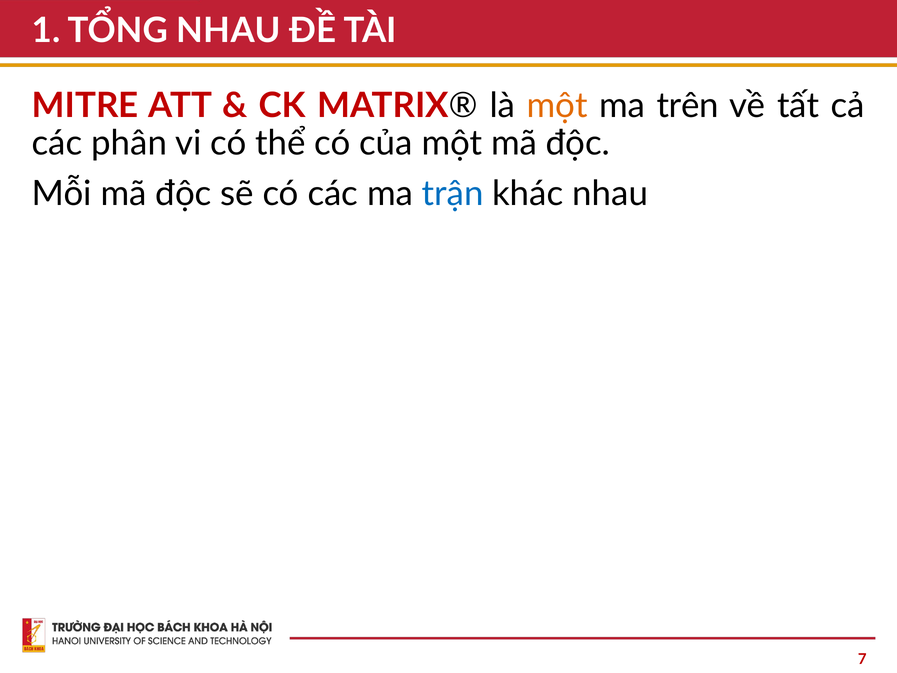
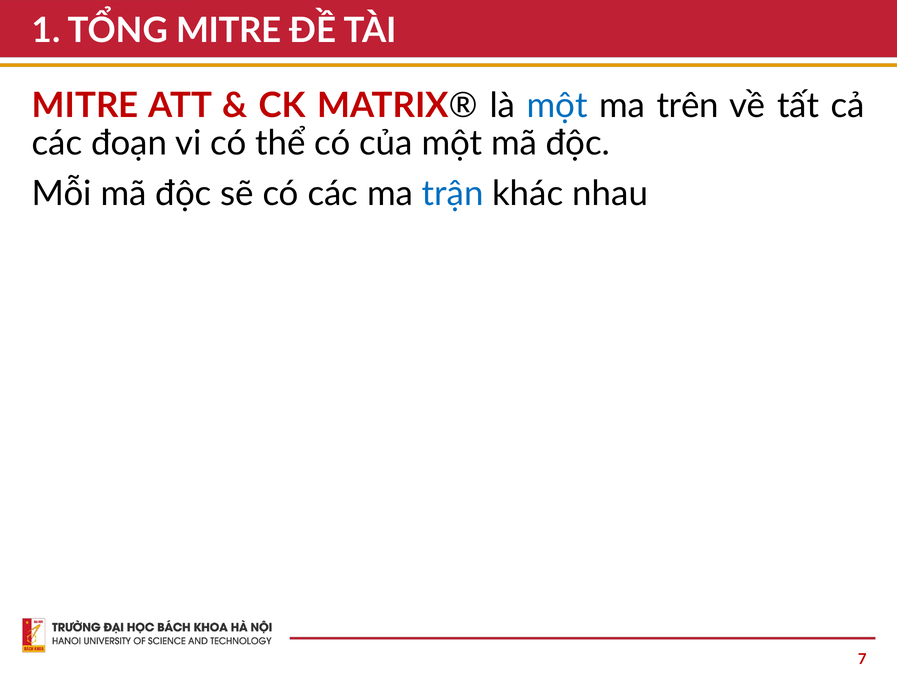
TỔNG NHAU: NHAU -> MITRE (229, 31)
một colour: orange -> blue (557, 106)
phân: phân -> đoạn (129, 143)
